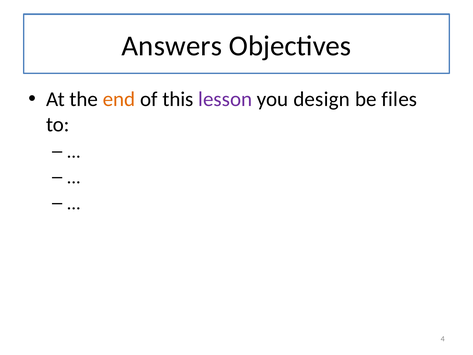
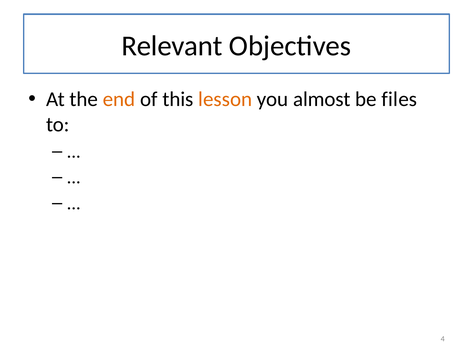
Answers: Answers -> Relevant (172, 46)
lesson colour: purple -> orange (225, 99)
design: design -> almost (322, 99)
